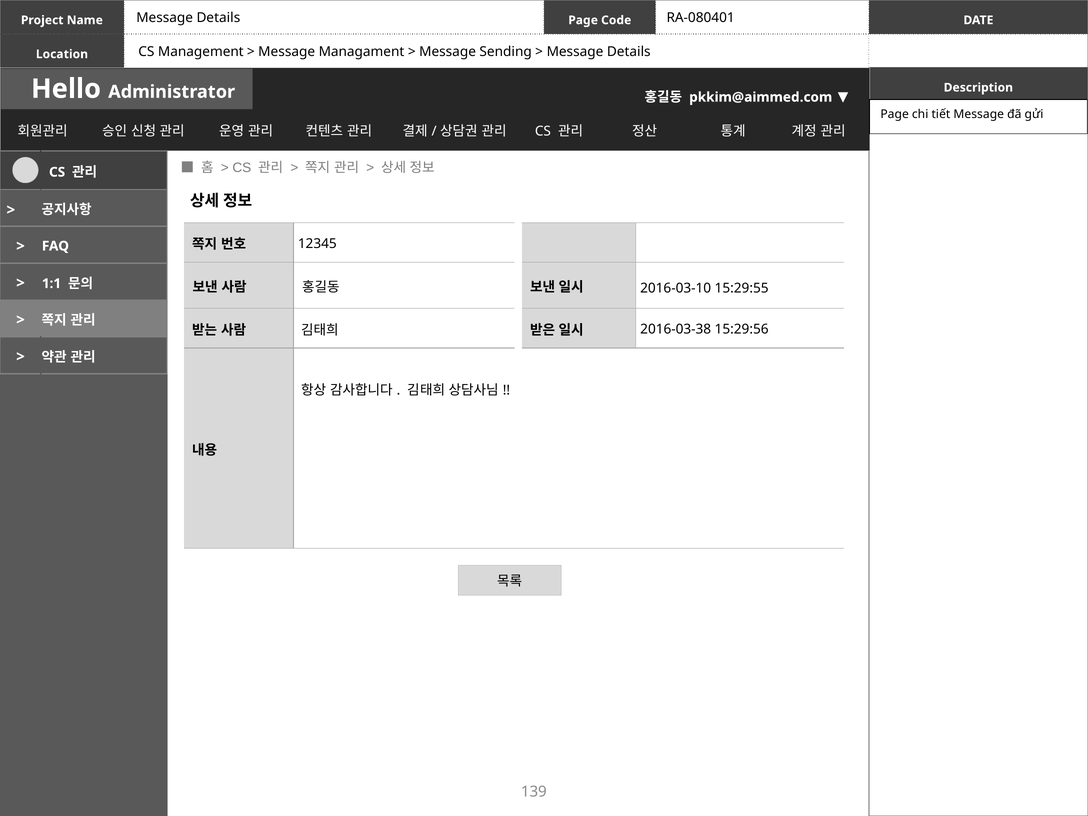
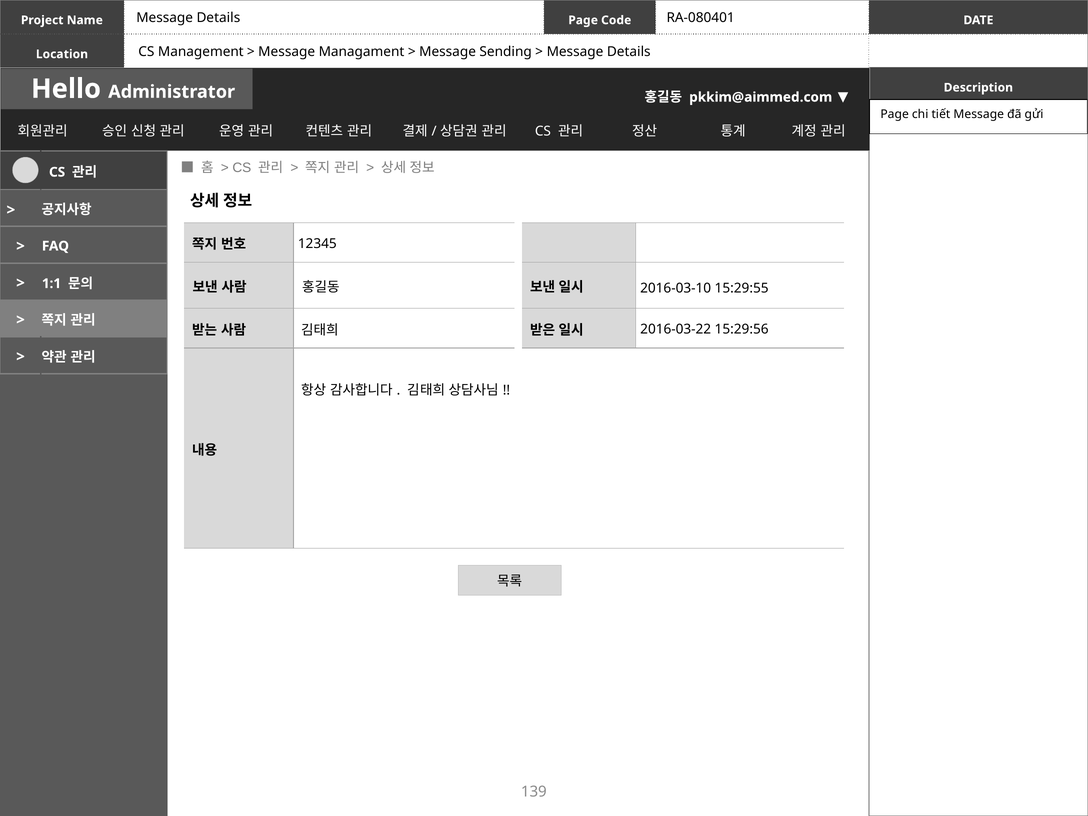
2016-03-38: 2016-03-38 -> 2016-03-22 (676, 329)
